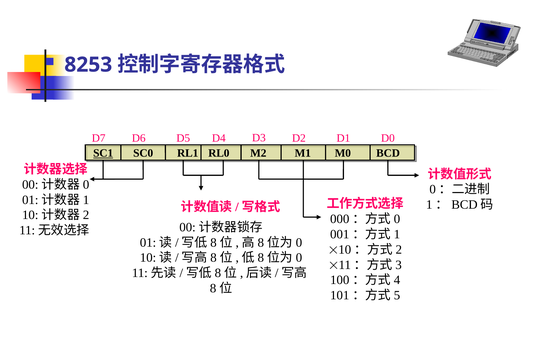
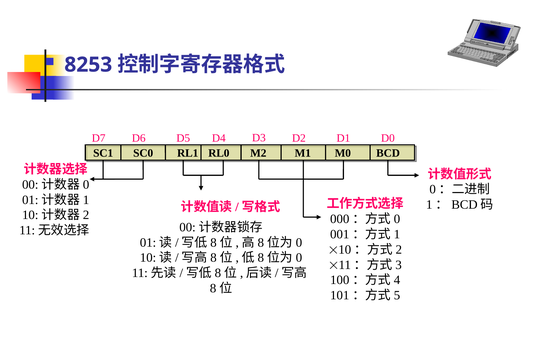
SC1 underline: present -> none (103, 154)
